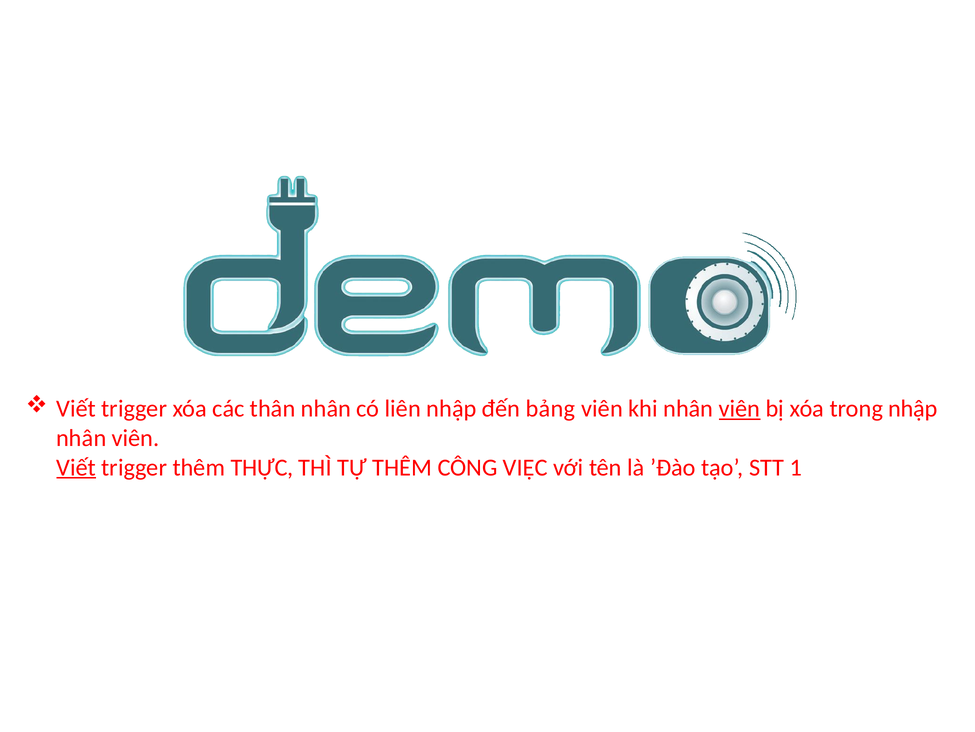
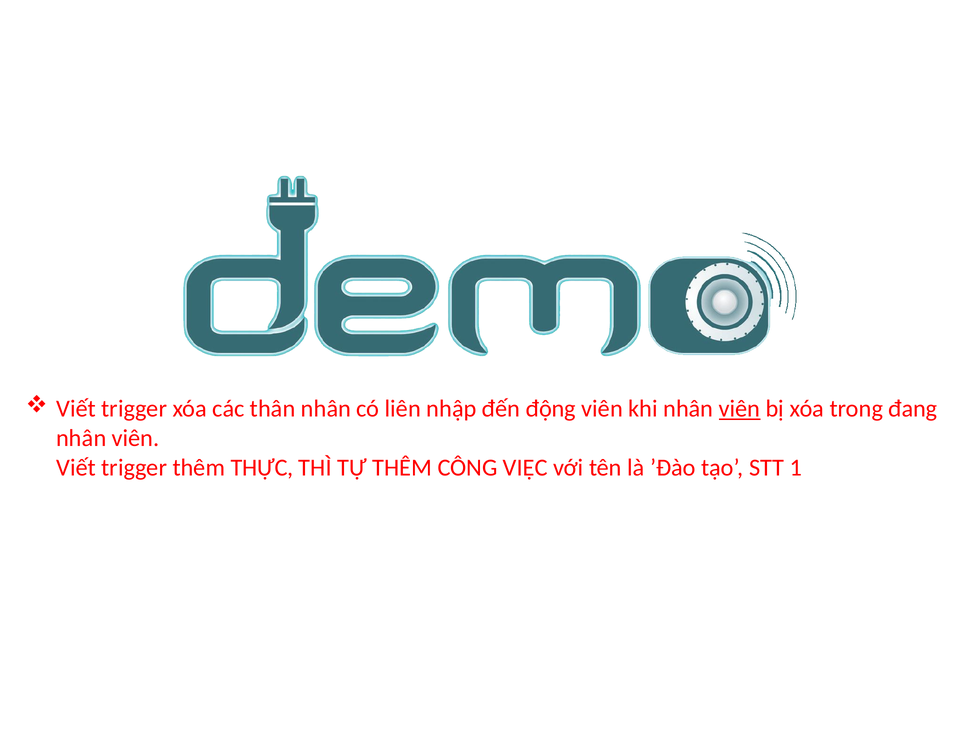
bảng: bảng -> động (551, 408)
trong nhập: nhập -> đang (913, 408)
Viết underline: present -> none (76, 467)
